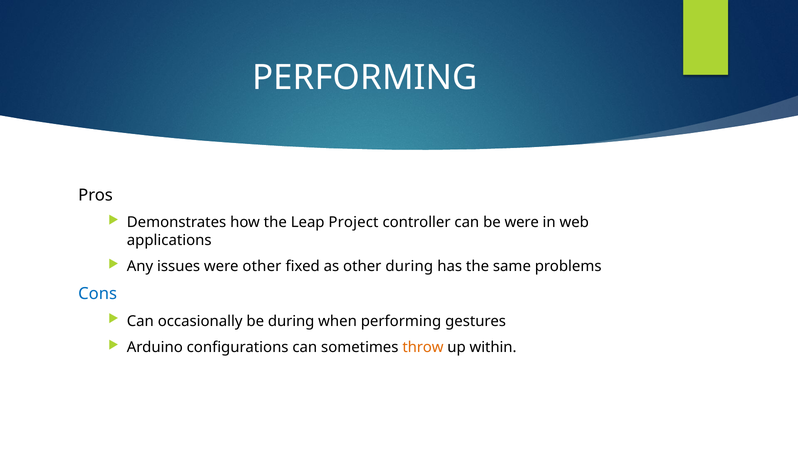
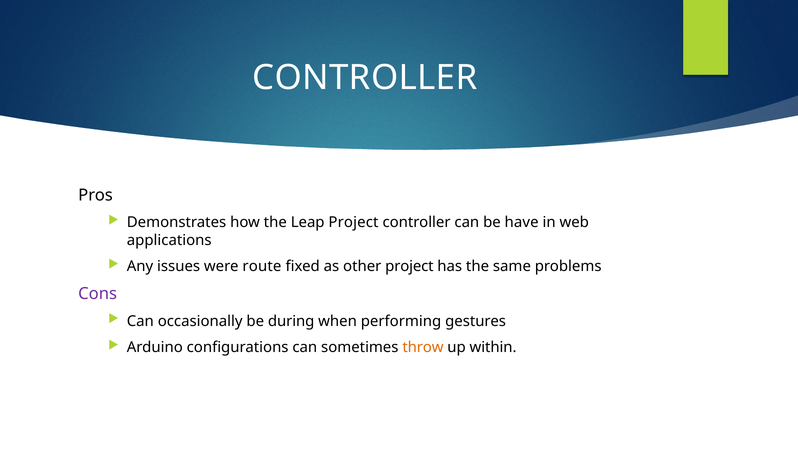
PERFORMING: PERFORMING -> CONTROLLER (365, 78)
be were: were -> have (522, 222)
were other: other -> route (262, 266)
other during: during -> project (409, 266)
Cons colour: blue -> purple (98, 294)
